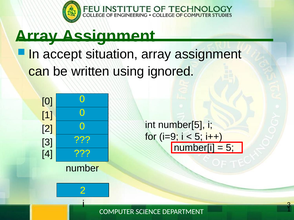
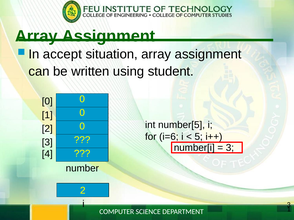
ignored: ignored -> student (171, 72)
i=9: i=9 -> i=6 (169, 137)
5: 5 -> 3 (230, 148)
